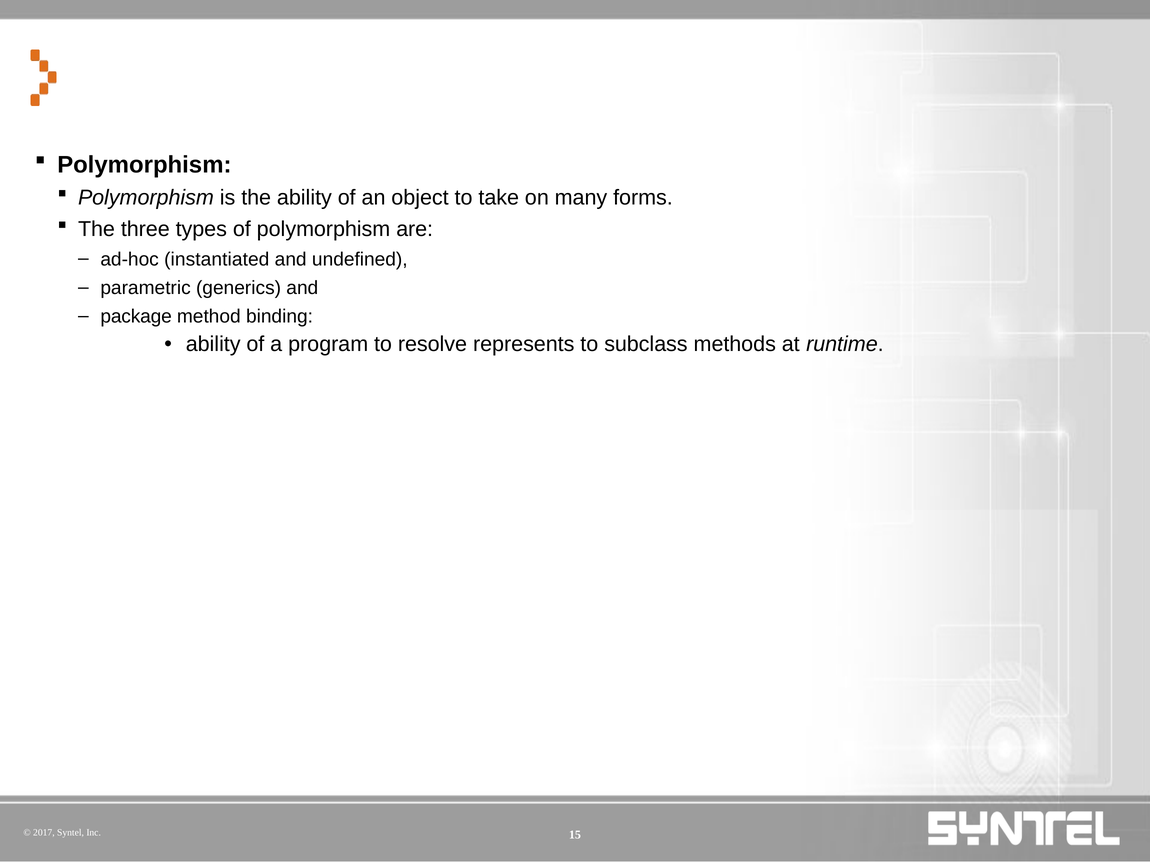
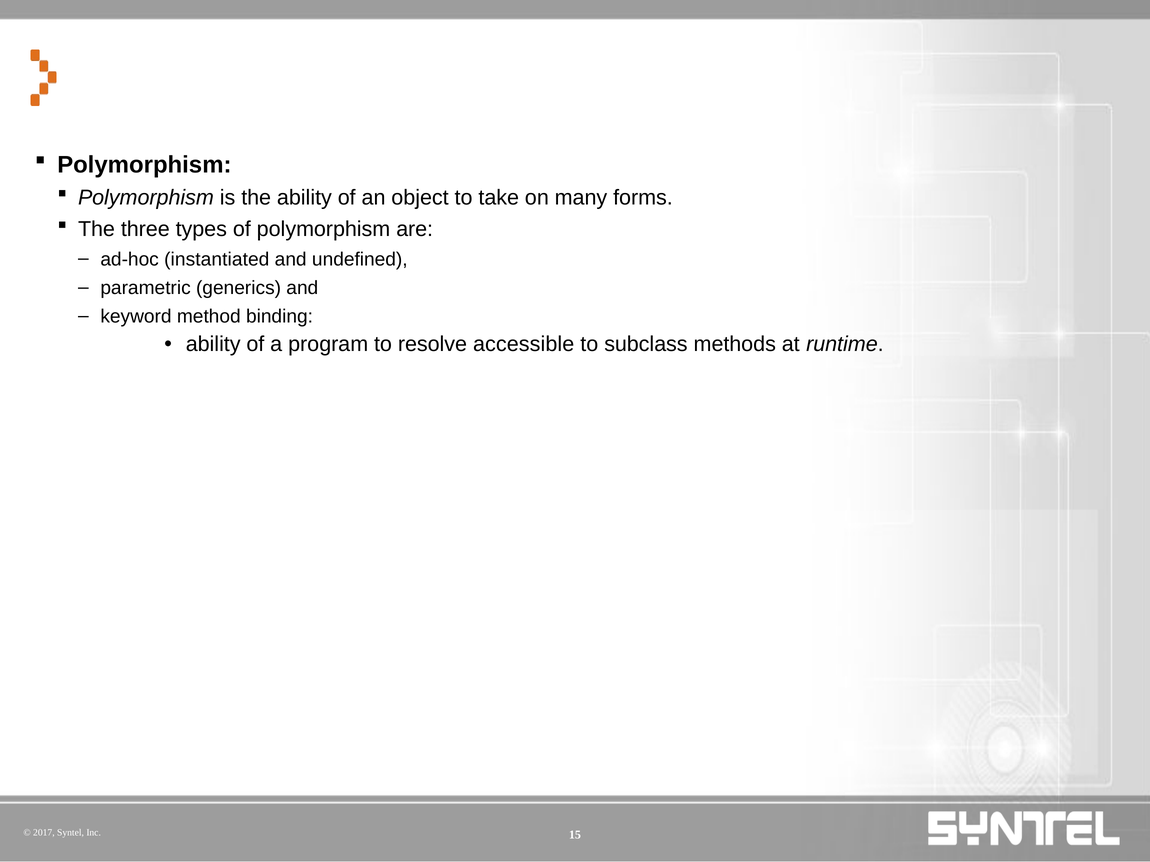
package: package -> keyword (136, 317)
represents: represents -> accessible (524, 344)
